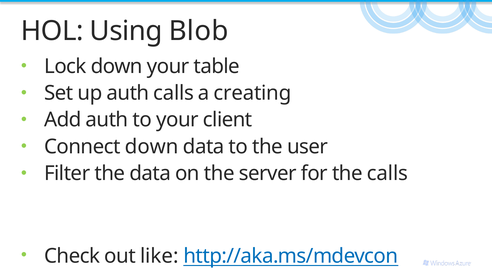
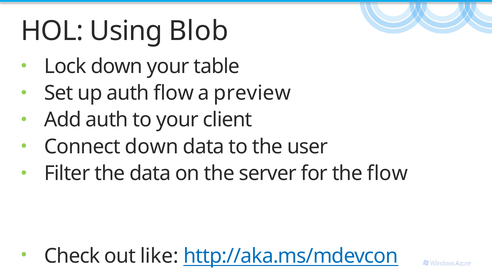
auth calls: calls -> flow (174, 93)
creating: creating -> preview (252, 93)
the calls: calls -> flow (387, 173)
